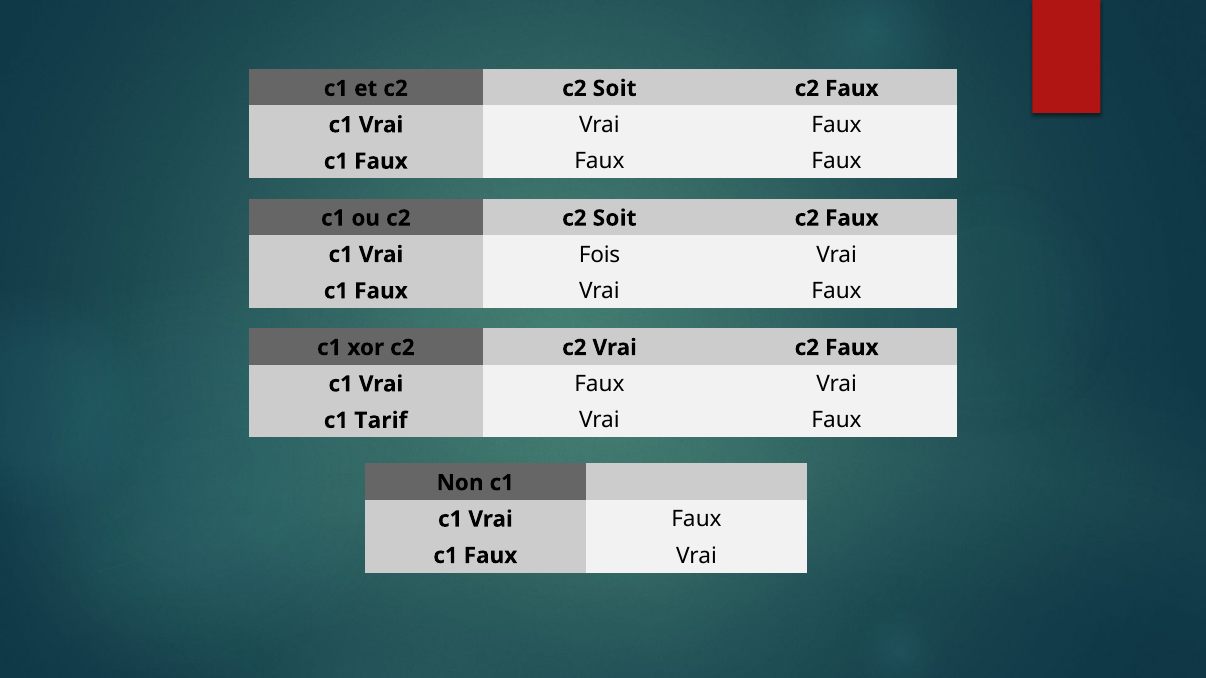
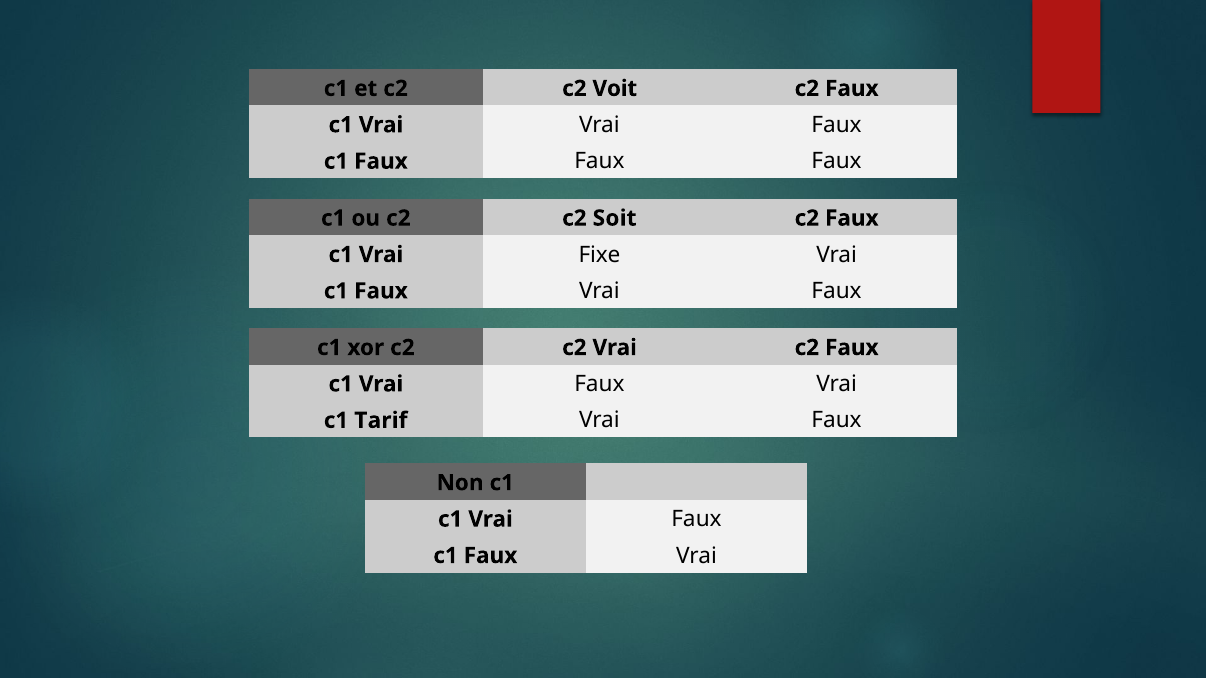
et c2 c2 Soit: Soit -> Voit (615, 89)
Fois: Fois -> Fixe (600, 255)
